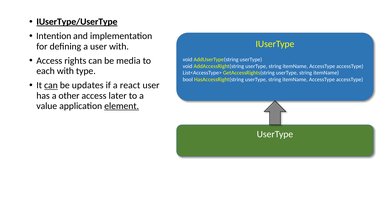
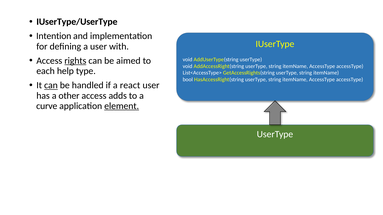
IUserType/UserType underline: present -> none (77, 22)
rights underline: none -> present (75, 61)
media: media -> aimed (128, 61)
each with: with -> help (65, 71)
updates: updates -> handled (88, 85)
later: later -> adds (118, 96)
value: value -> curve (47, 106)
